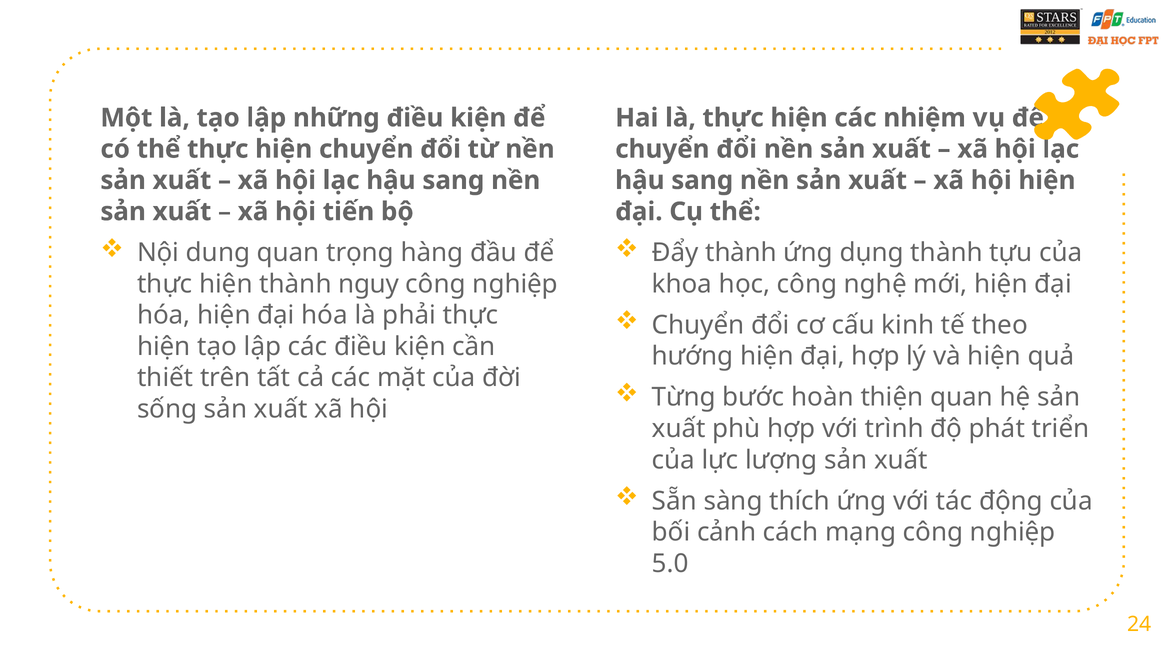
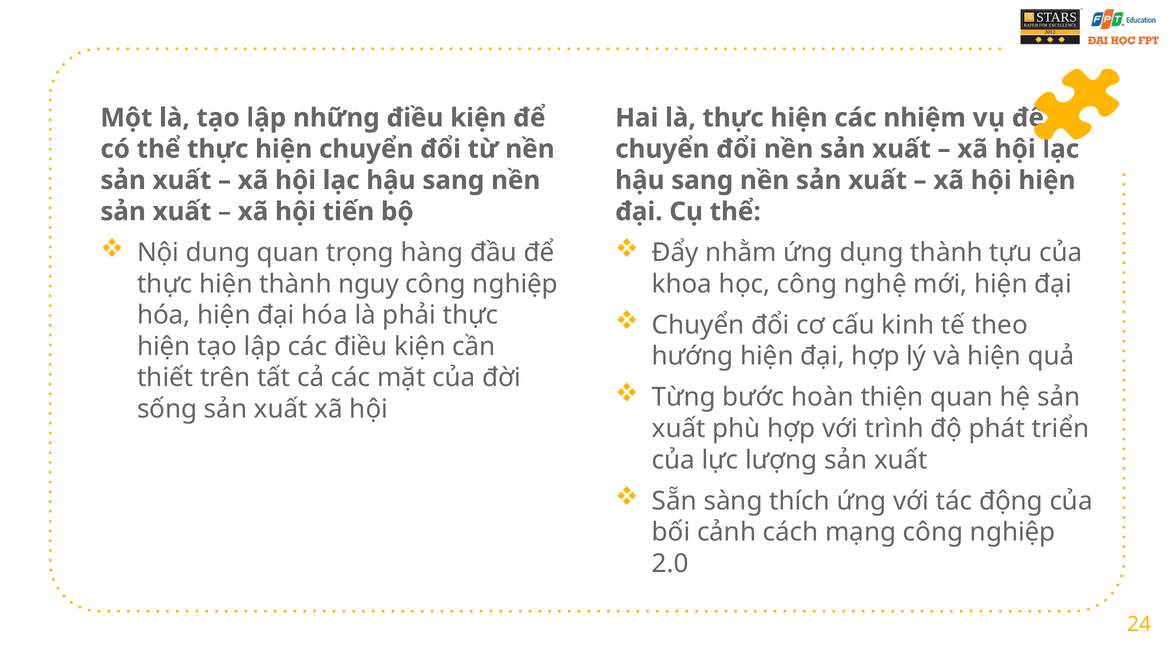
Đẩy thành: thành -> nhằm (741, 253)
5.0: 5.0 -> 2.0 (670, 564)
